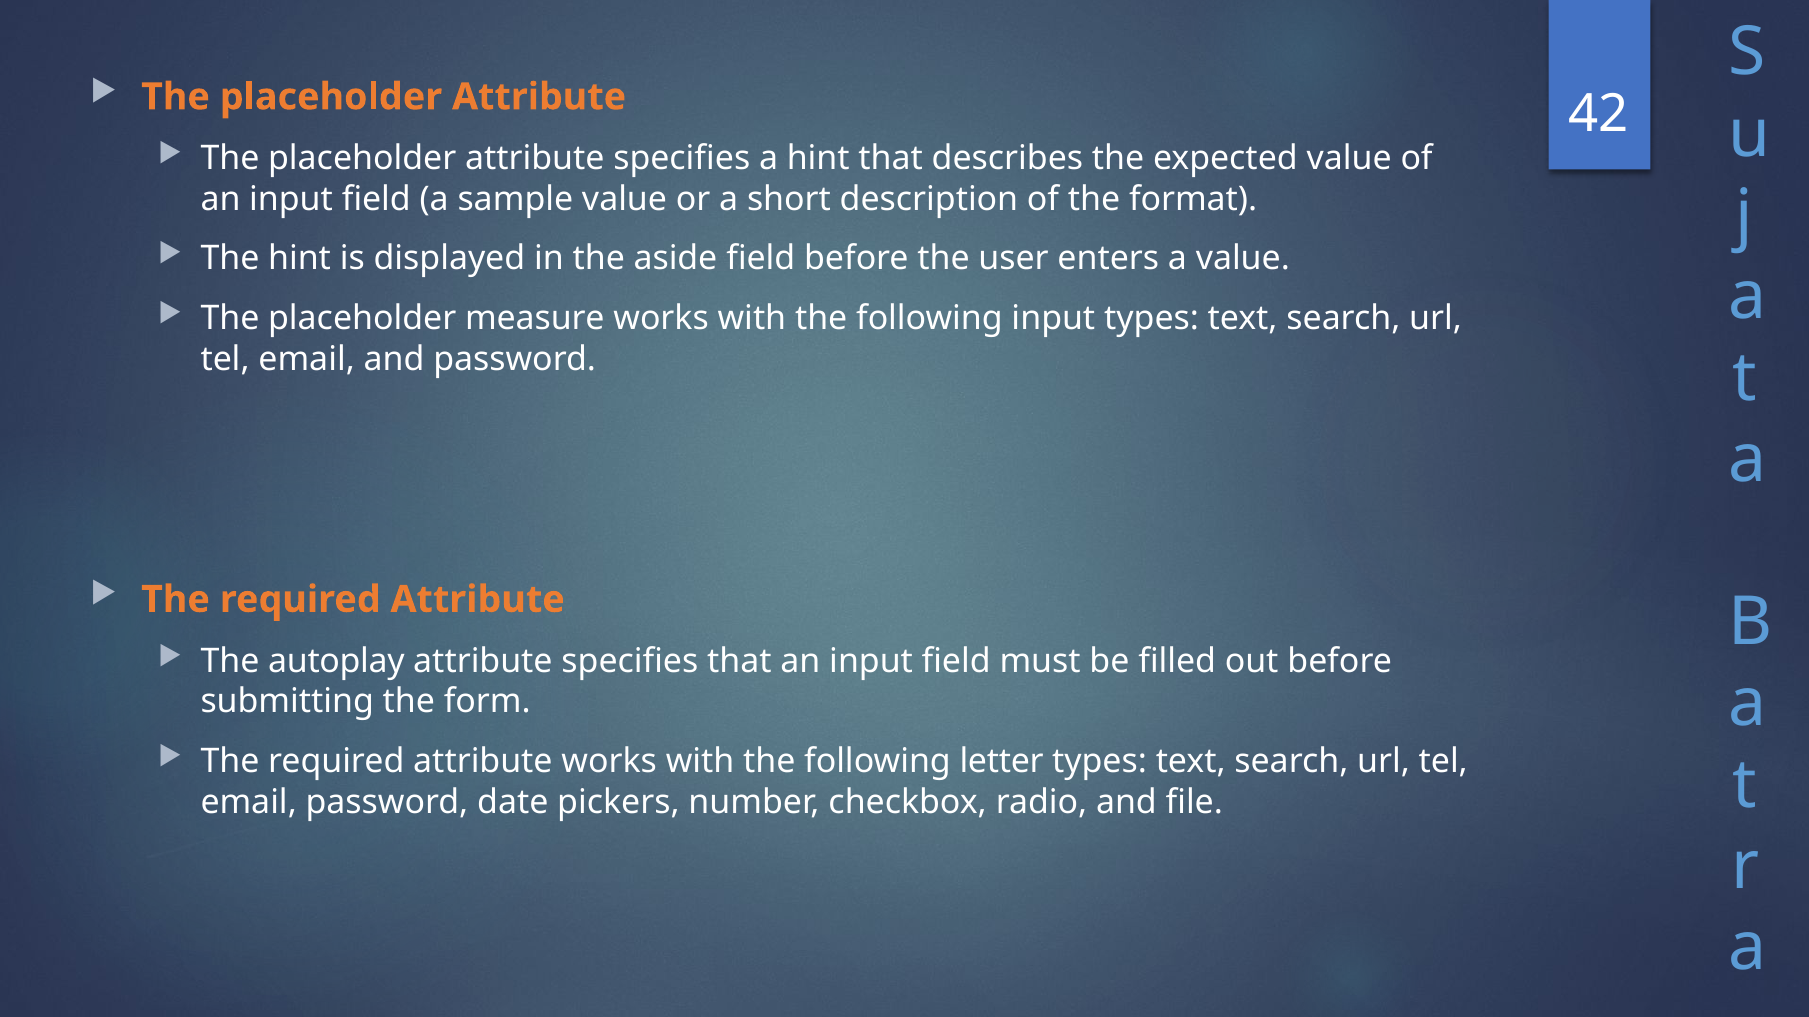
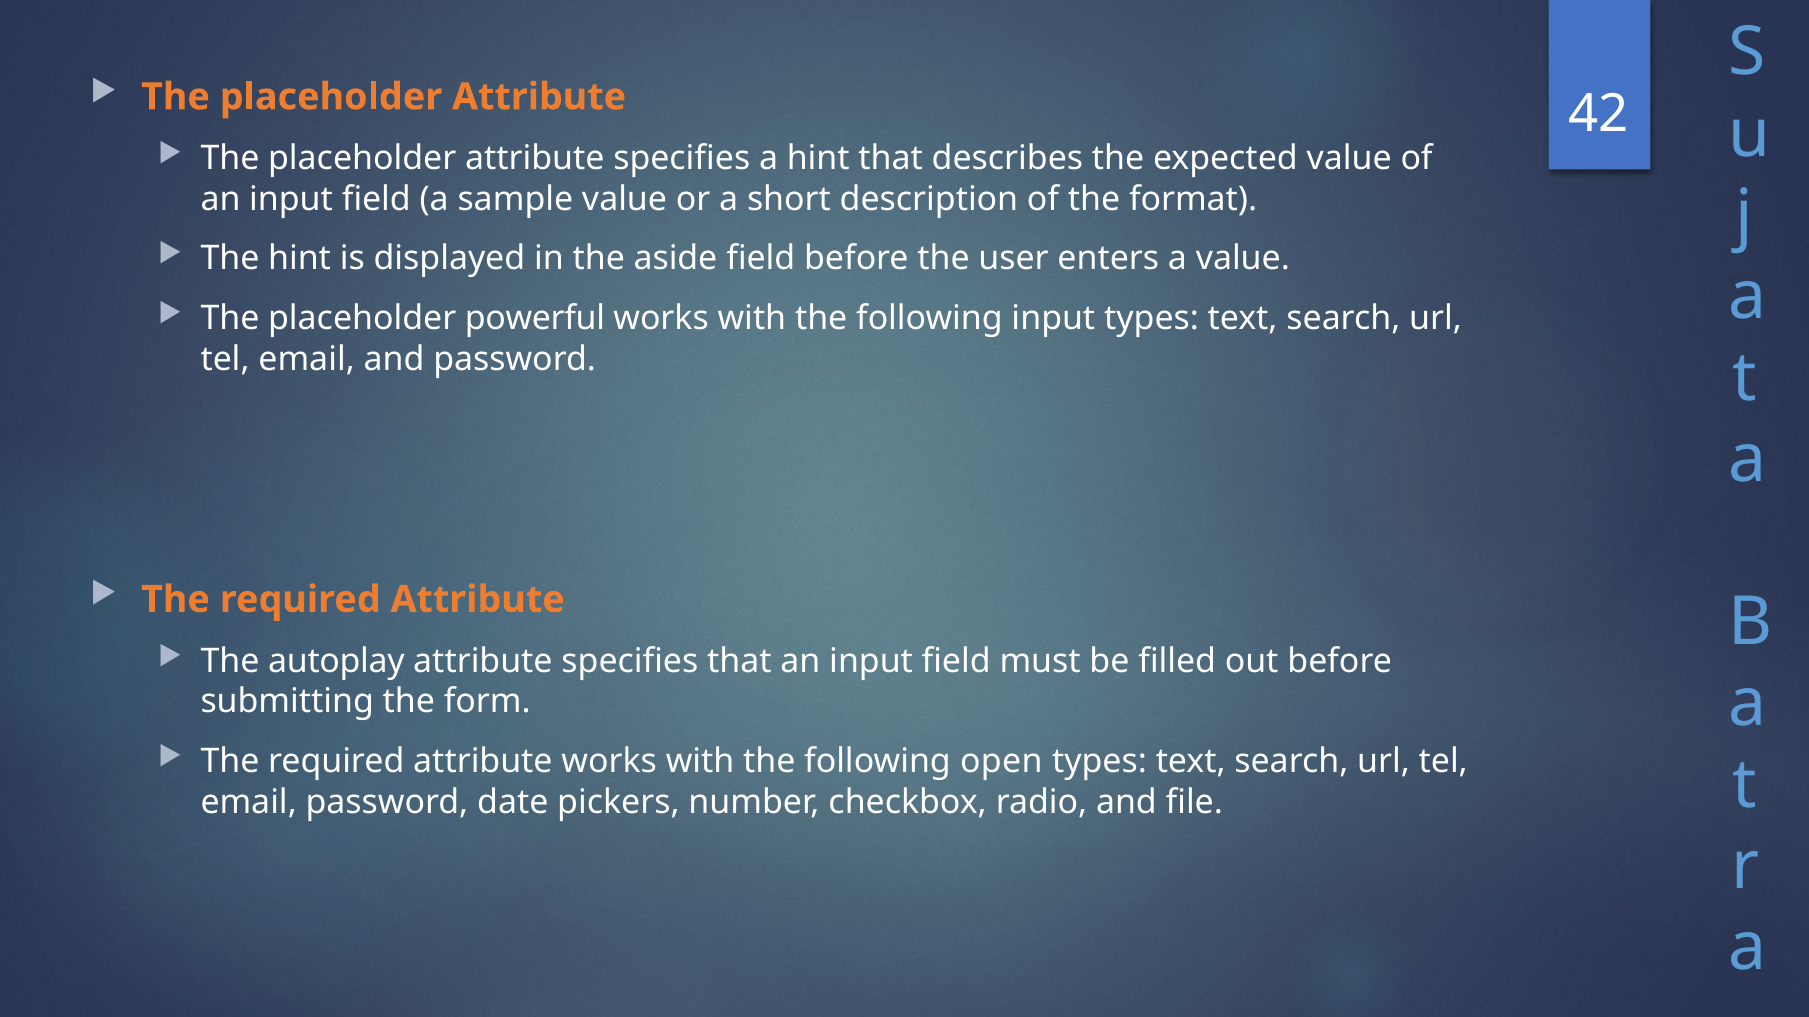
measure: measure -> powerful (535, 318)
letter: letter -> open (1001, 762)
